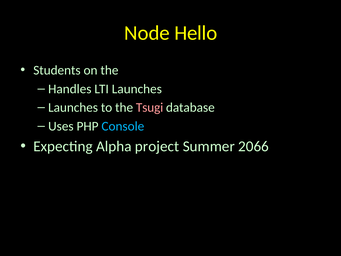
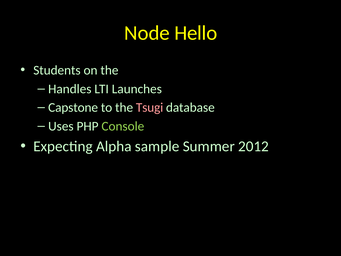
Launches: Launches -> Capstone (73, 107)
Console colour: light blue -> light green (123, 126)
project: project -> sample (157, 146)
2066: 2066 -> 2012 (254, 146)
